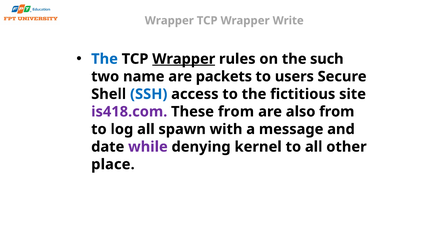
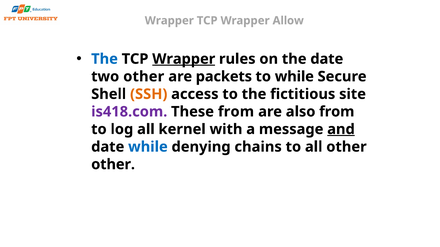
Write: Write -> Allow (288, 21)
the such: such -> date (327, 59)
two name: name -> other (144, 77)
to users: users -> while (294, 77)
SSH colour: blue -> orange (149, 94)
spawn: spawn -> kernel (182, 129)
and underline: none -> present (341, 129)
while colour: purple -> blue (148, 147)
kernel: kernel -> chains (258, 147)
place: place -> other (113, 165)
